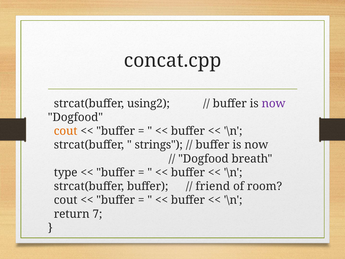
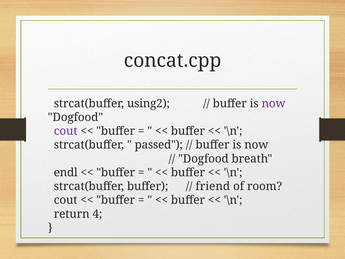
cout colour: orange -> purple (66, 131)
strings: strings -> passed (159, 145)
type: type -> endl (66, 172)
7: 7 -> 4 (97, 214)
